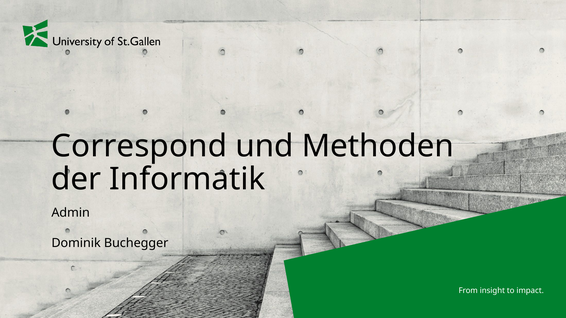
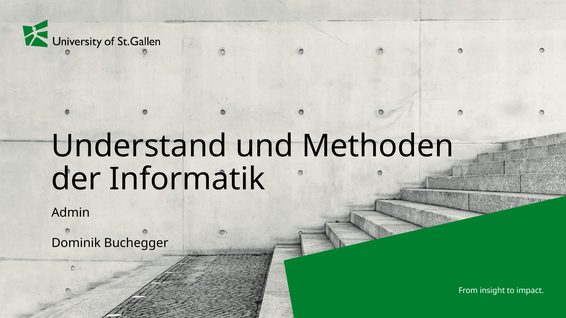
Correspond: Correspond -> Understand (139, 146)
